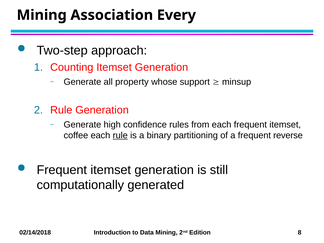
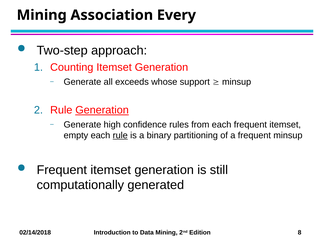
property: property -> exceeds (132, 82)
Generation underline: none -> present (102, 110)
coffee: coffee -> empty (76, 135)
frequent reverse: reverse -> minsup (288, 135)
